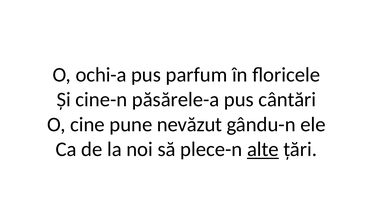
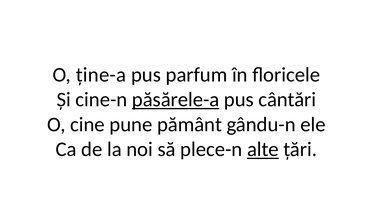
ochi-a: ochi-a -> ține-a (101, 75)
păsărele-a underline: none -> present (176, 100)
nevăzut: nevăzut -> pământ (189, 124)
